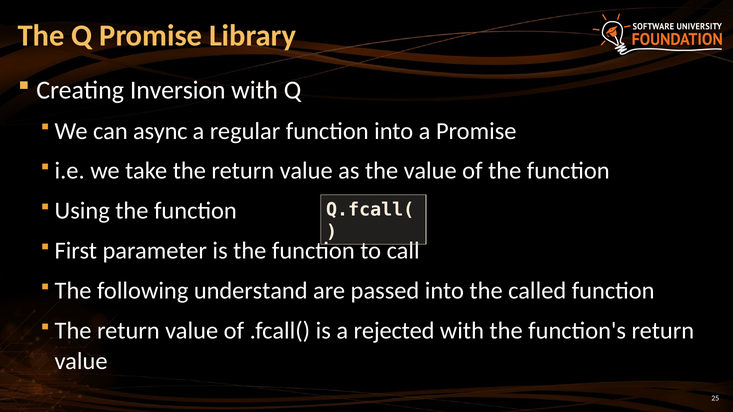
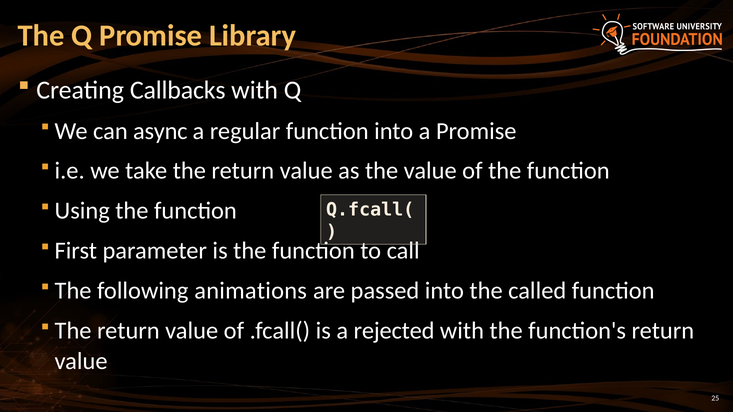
Inversion: Inversion -> Callbacks (178, 90)
understand: understand -> animations (251, 291)
